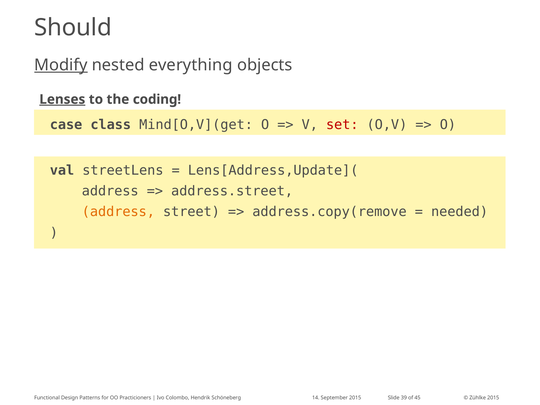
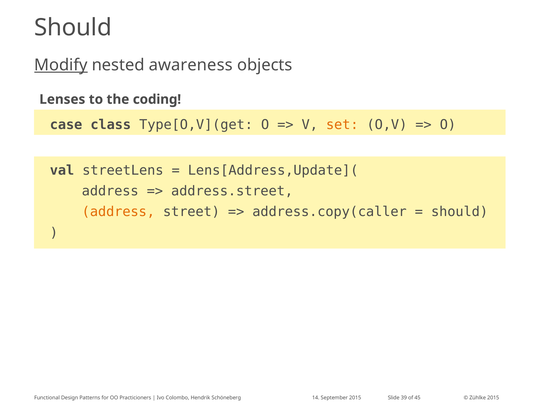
everything: everything -> awareness (191, 65)
Lenses underline: present -> none (62, 99)
Mind[O,V](get: Mind[O,V](get -> Type[O,V](get (196, 125)
set colour: red -> orange (342, 125)
address.copy(remove: address.copy(remove -> address.copy(caller (330, 212)
needed: needed -> should (460, 212)
